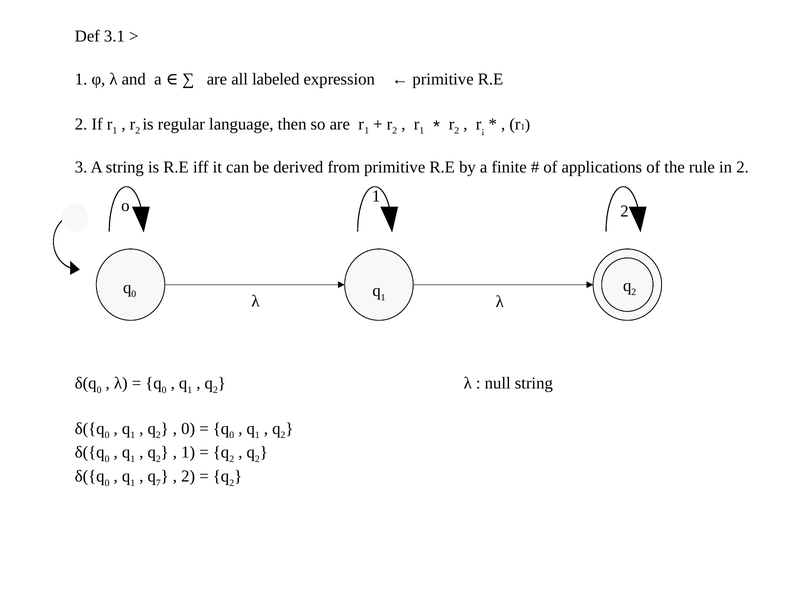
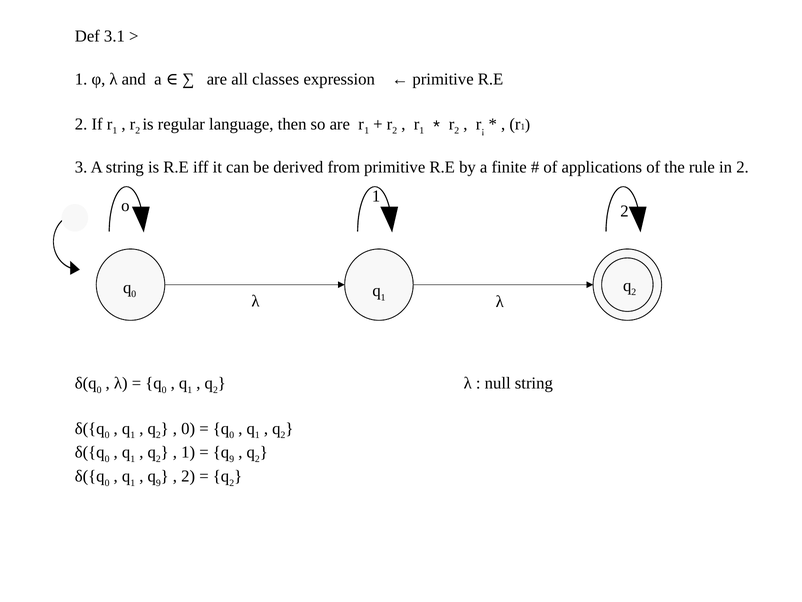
labeled: labeled -> classes (276, 79)
2: 2 -> 9 (232, 459)
7: 7 -> 9 (158, 482)
